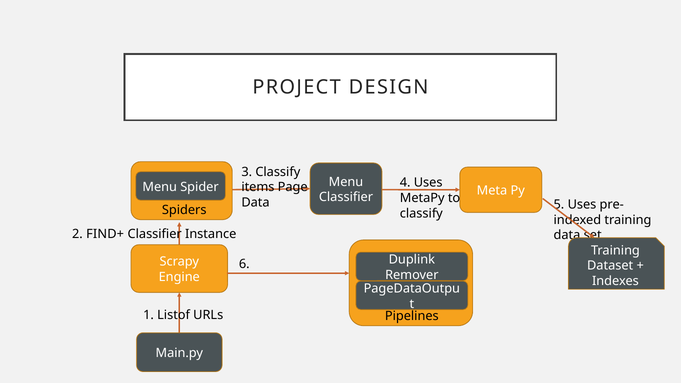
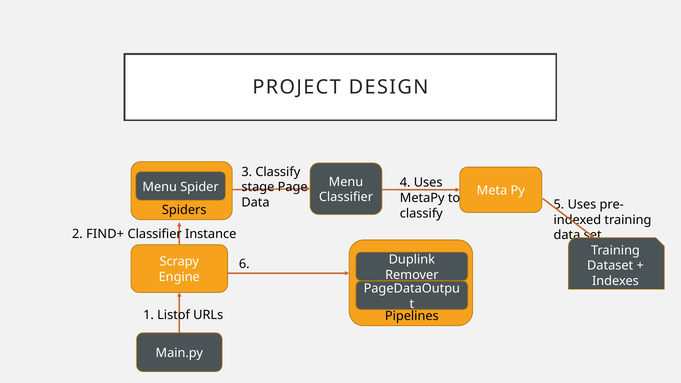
items: items -> stage (258, 187)
